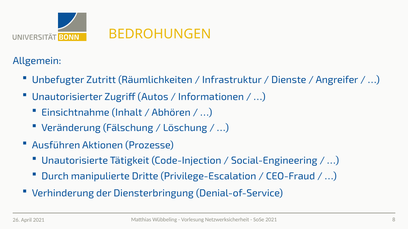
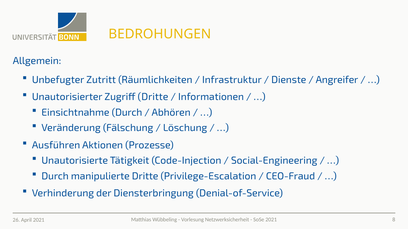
Zugriff Autos: Autos -> Dritte (153, 97)
Einsichtnahme Inhalt: Inhalt -> Durch (127, 113)
